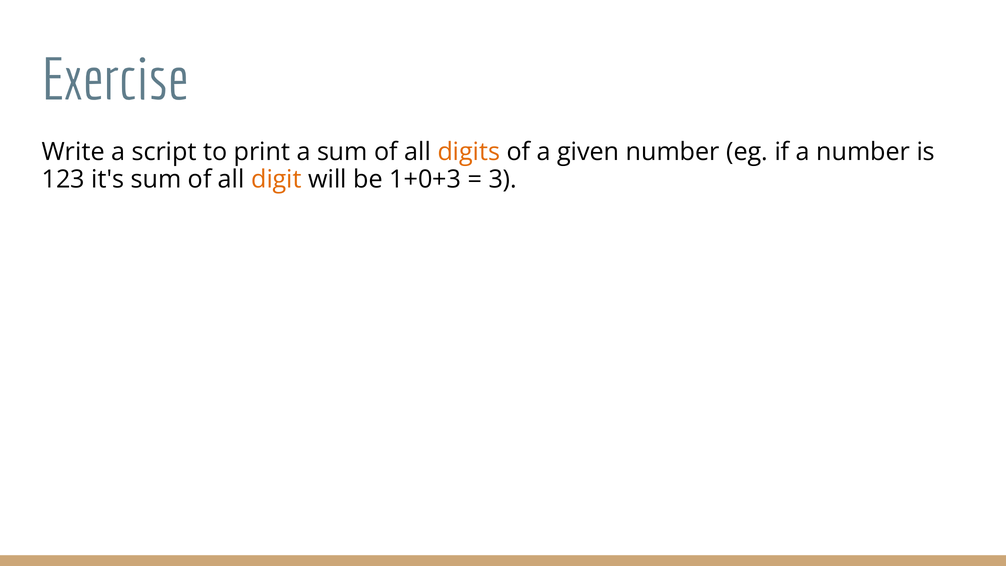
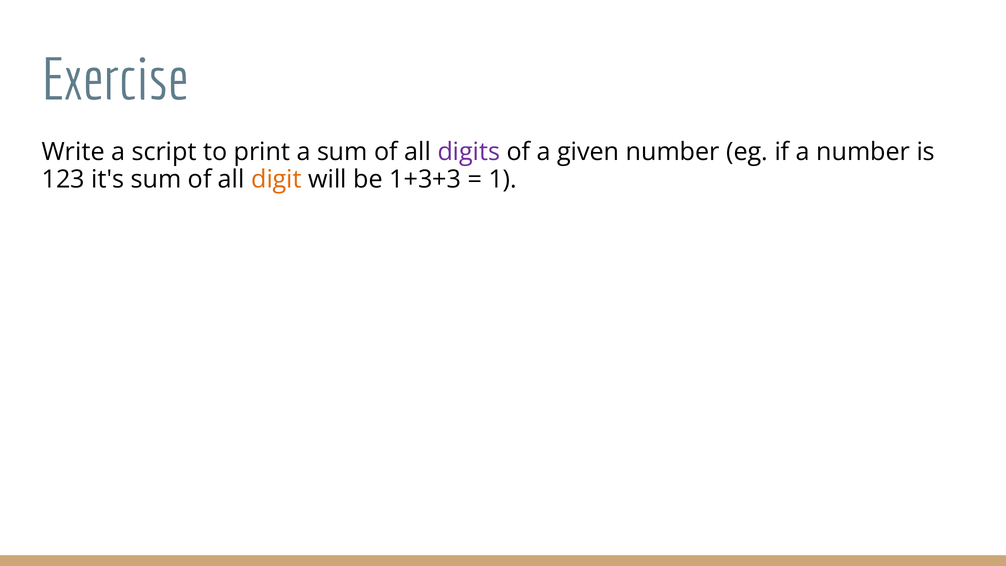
digits colour: orange -> purple (469, 152)
1+0+3: 1+0+3 -> 1+3+3 (425, 179)
3: 3 -> 1 (503, 179)
